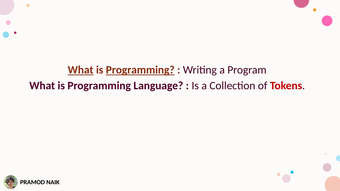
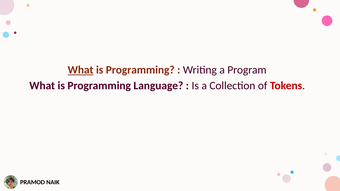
Programming underline: present -> none (140, 70)
